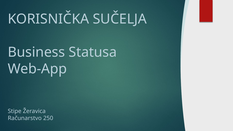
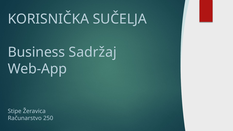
Statusa: Statusa -> Sadržaj (93, 52)
